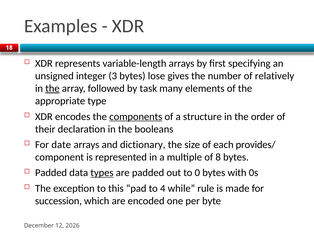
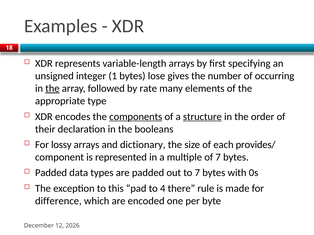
3: 3 -> 1 (113, 76)
relatively: relatively -> occurring (275, 76)
task: task -> rate (148, 89)
structure underline: none -> present (202, 117)
date: date -> lossy (61, 145)
of 8: 8 -> 7 (218, 158)
types underline: present -> none (102, 173)
to 0: 0 -> 7 (197, 173)
while: while -> there (181, 189)
succession: succession -> difference (58, 201)
